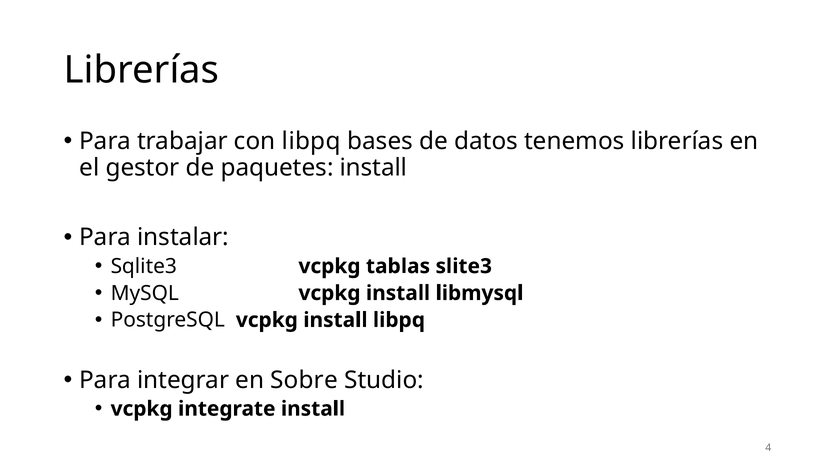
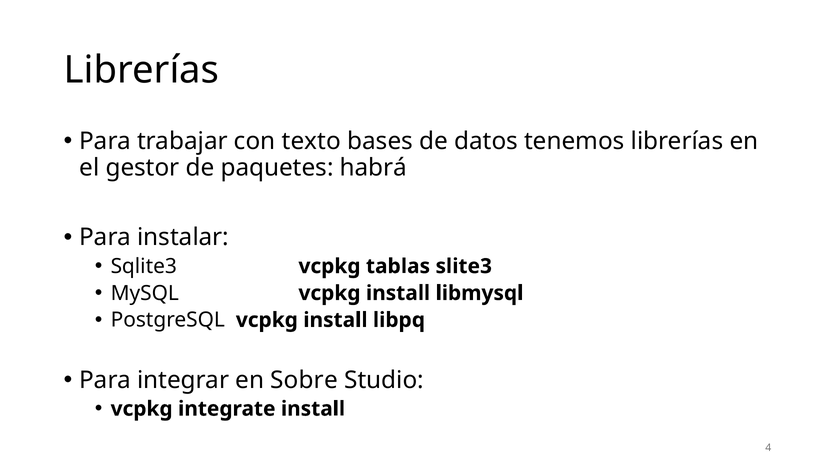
con libpq: libpq -> texto (311, 141)
paquetes install: install -> habrá (373, 167)
